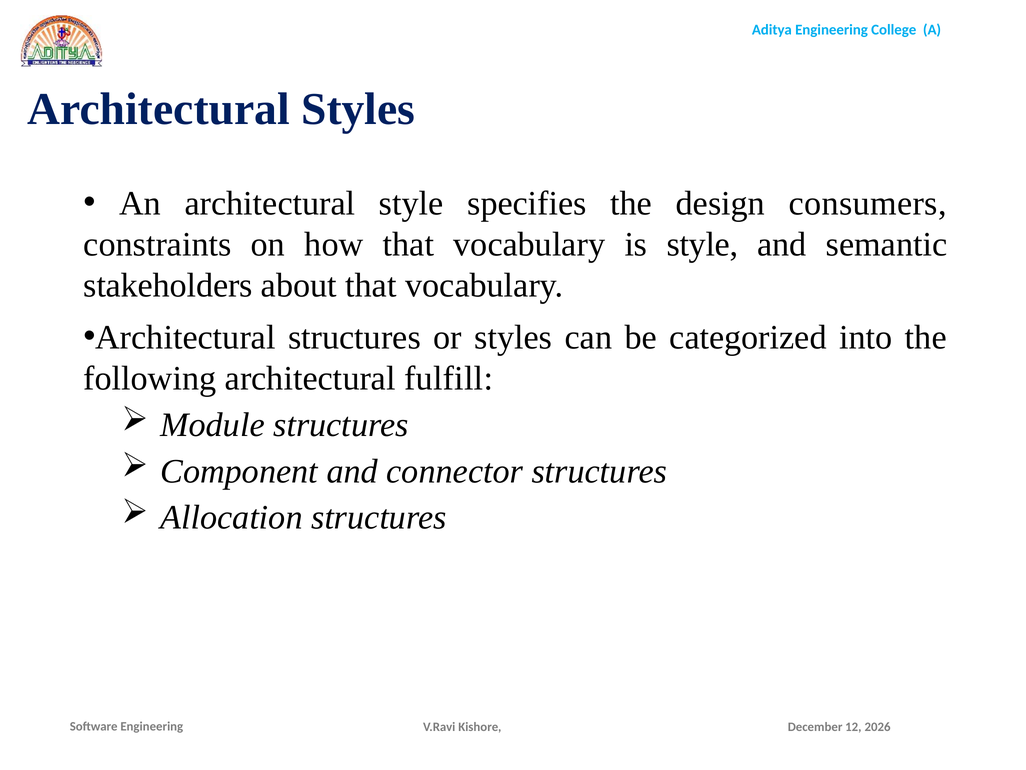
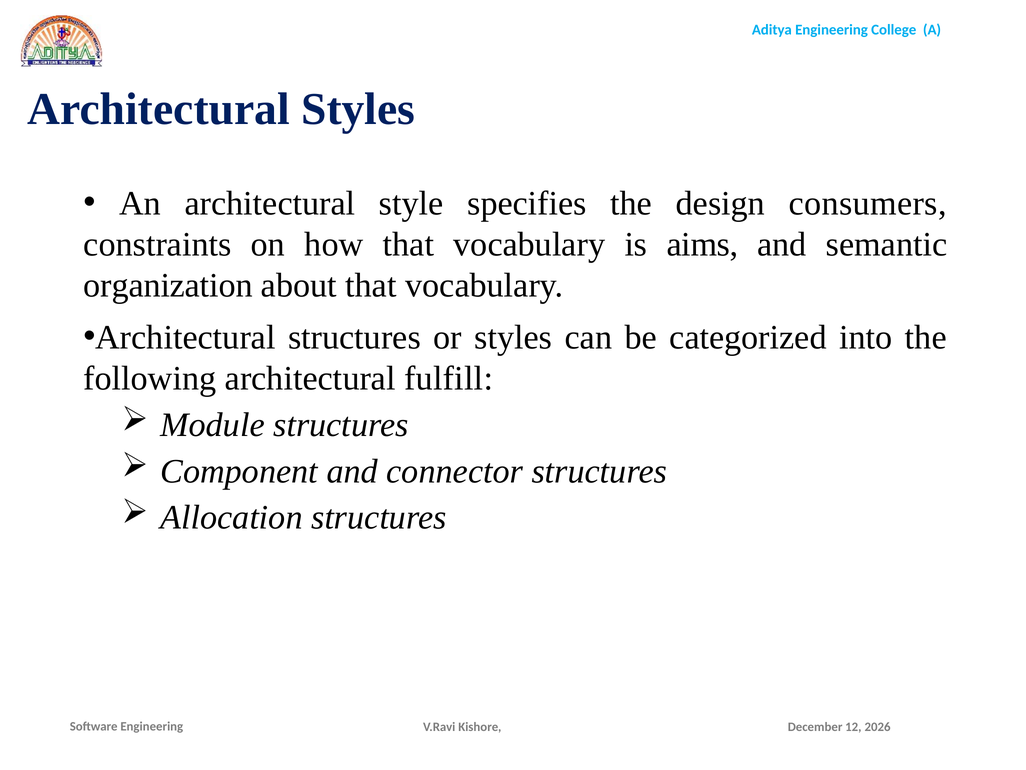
is style: style -> aims (702, 244)
stakeholders: stakeholders -> organization (168, 285)
